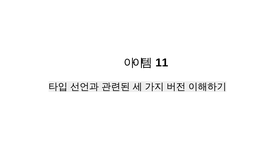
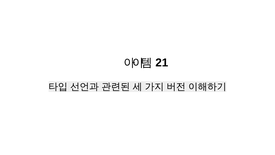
11: 11 -> 21 (162, 63)
